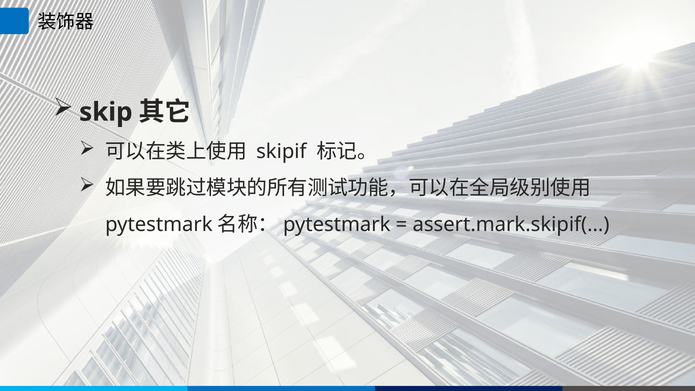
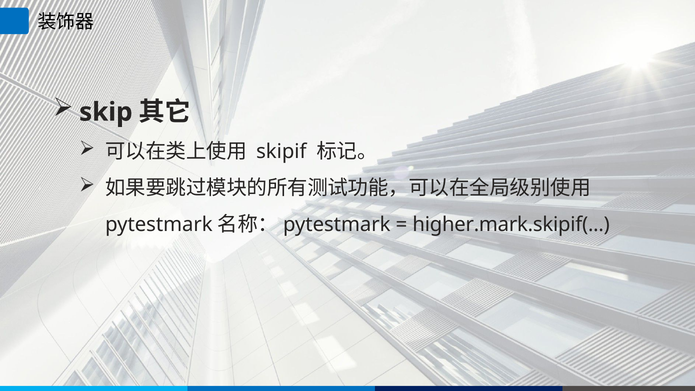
assert.mark.skipif(: assert.mark.skipif( -> higher.mark.skipif( (511, 225)
